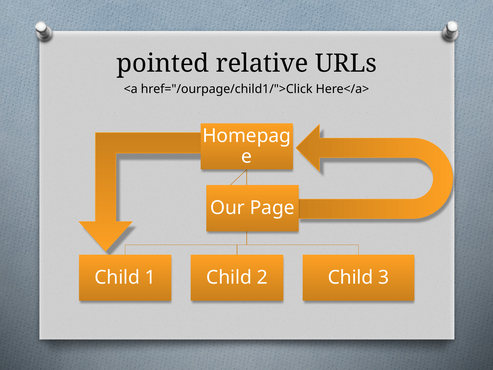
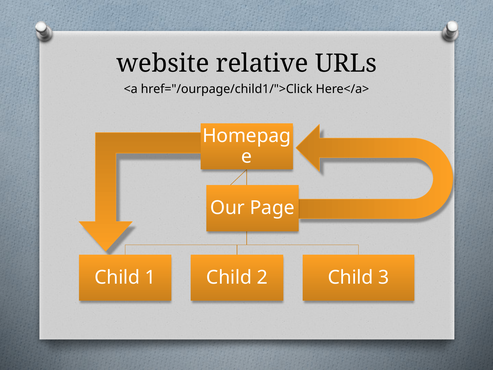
pointed: pointed -> website (163, 63)
